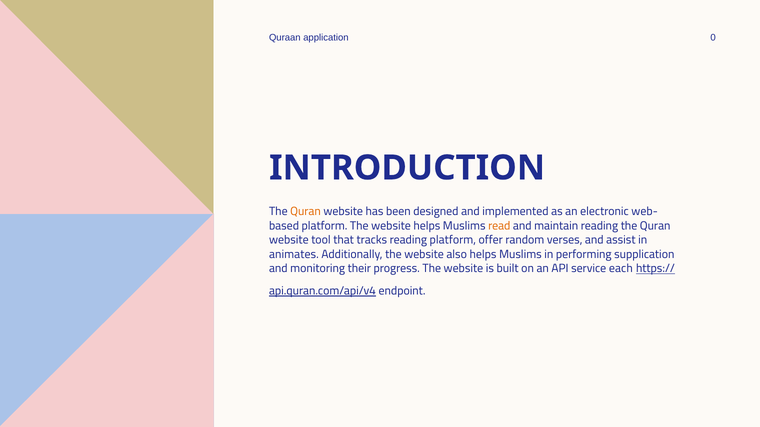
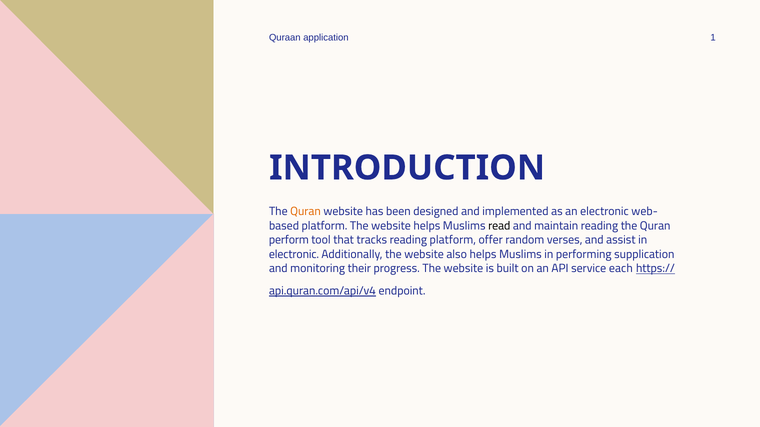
0: 0 -> 1 (713, 38)
read colour: orange -> black (499, 226)
website: website -> perform (289, 240)
animates: animates -> electronic (294, 254)
